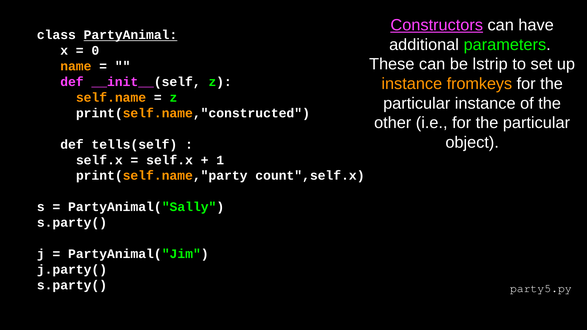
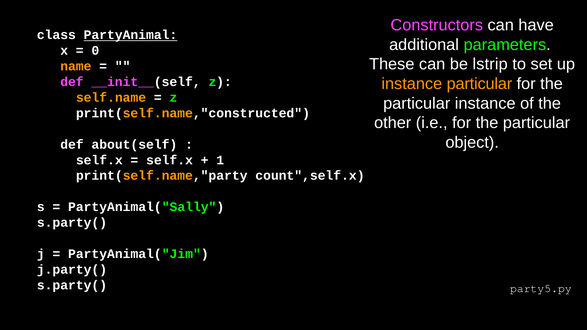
Constructors underline: present -> none (437, 25)
instance fromkeys: fromkeys -> particular (479, 84)
tells(self: tells(self -> about(self (134, 145)
